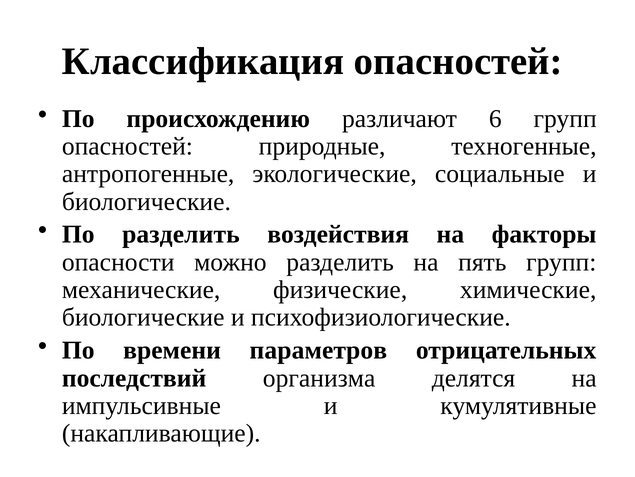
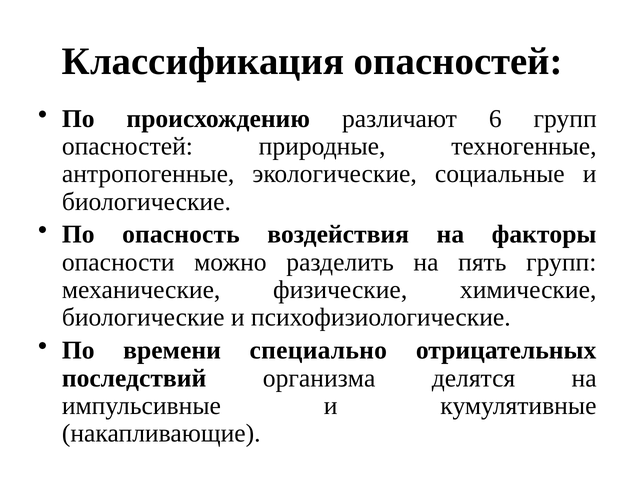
По разделить: разделить -> опасность (181, 234)
параметров: параметров -> специально (318, 350)
